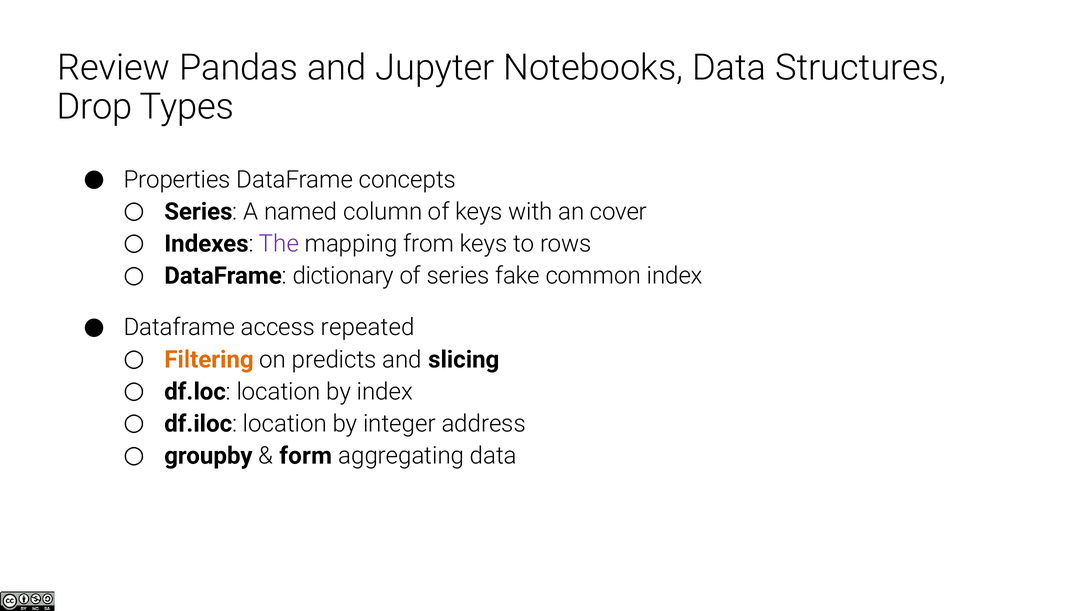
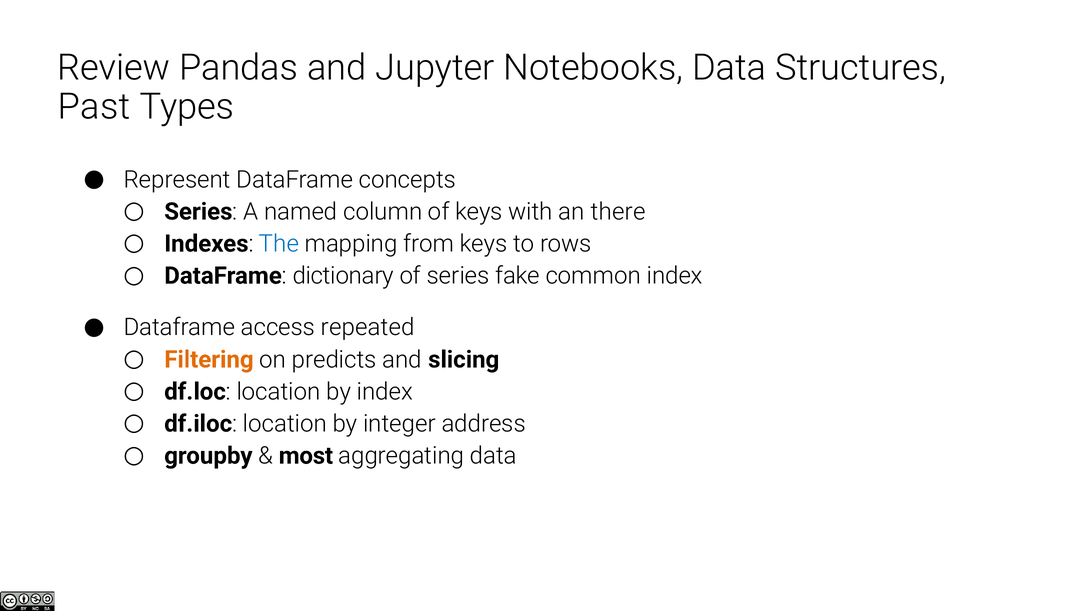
Drop: Drop -> Past (94, 107)
Properties: Properties -> Represent (177, 180)
cover: cover -> there (618, 212)
The colour: purple -> blue (279, 244)
form: form -> most (306, 456)
